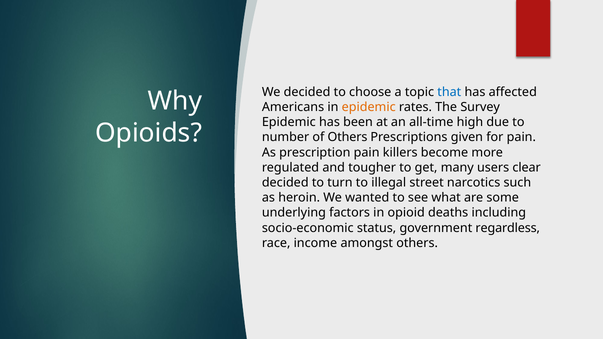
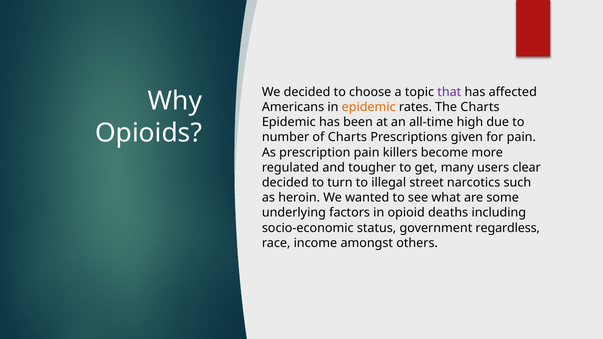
that colour: blue -> purple (449, 92)
The Survey: Survey -> Charts (480, 107)
of Others: Others -> Charts (347, 137)
